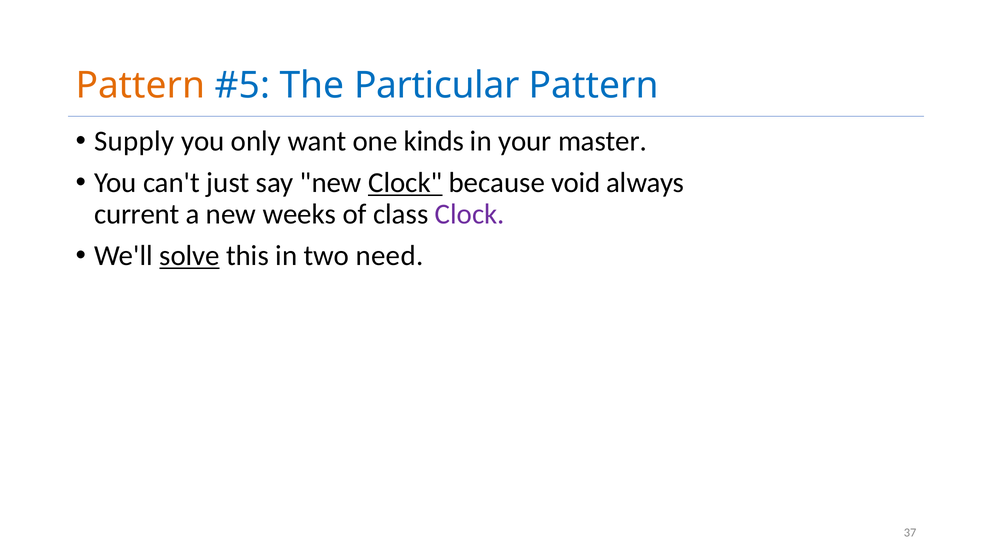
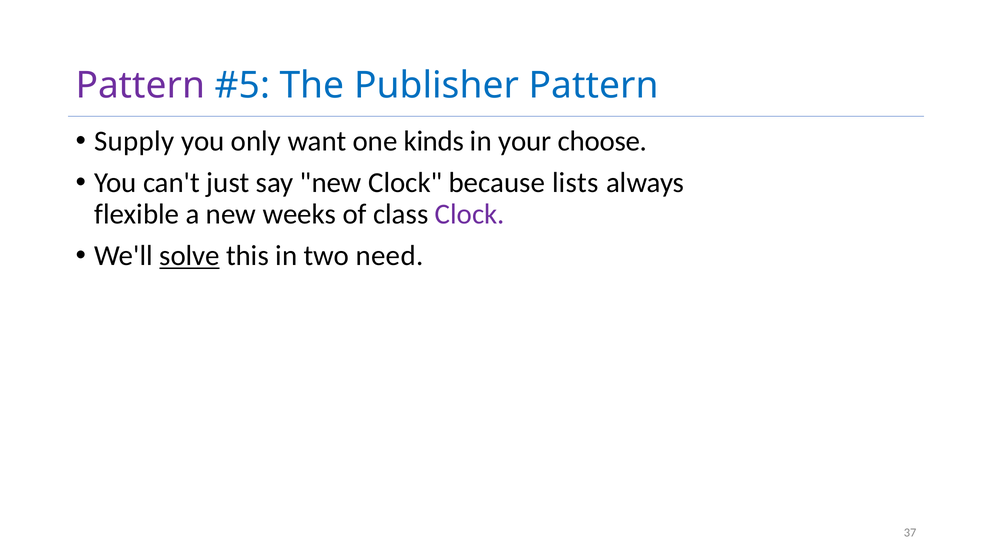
Pattern colour: orange -> purple (140, 85)
Particular: Particular -> Publisher (437, 85)
master: master -> choose (602, 141)
Clock underline: present -> none (405, 183)
void: void -> lists (575, 183)
current: current -> flexible (137, 214)
